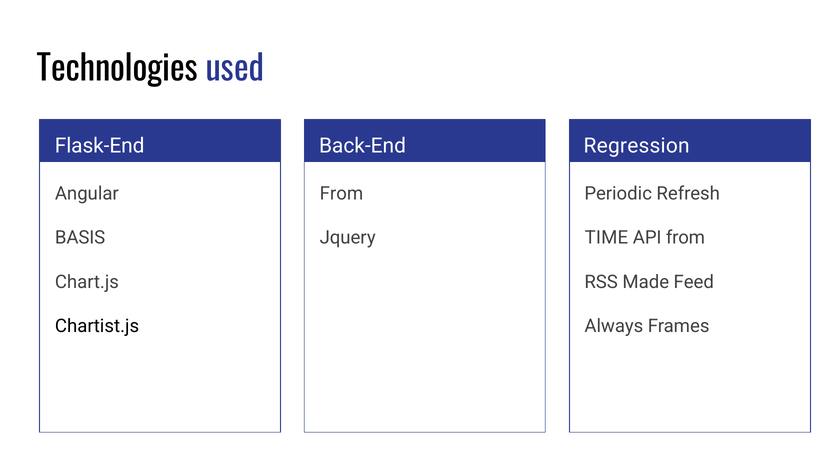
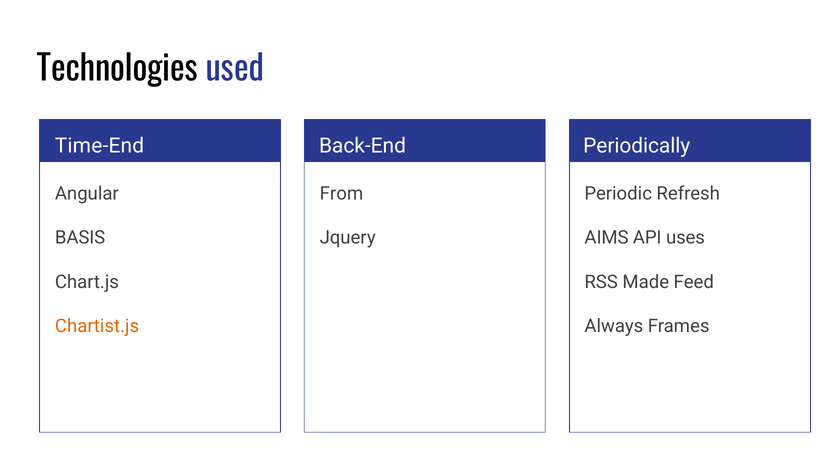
Flask-End: Flask-End -> Time-End (99, 146)
Regression: Regression -> Periodically (637, 146)
TIME: TIME -> AIMS (607, 238)
API from: from -> uses (685, 238)
Chartist.js colour: black -> orange (97, 327)
